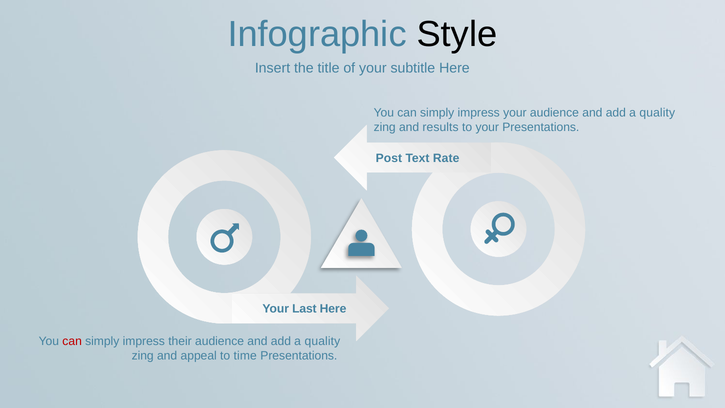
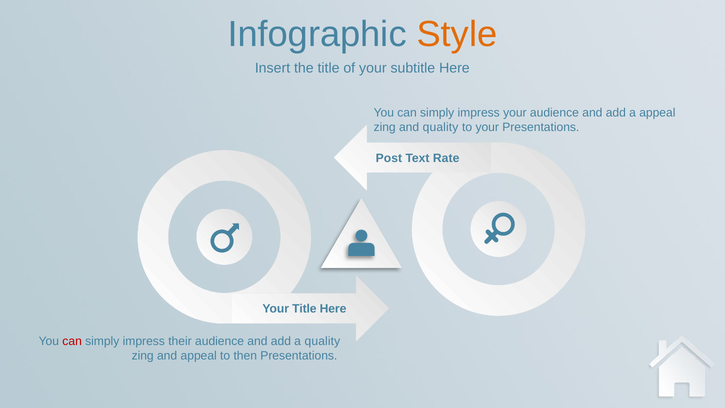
Style colour: black -> orange (457, 35)
quality: quality -> appeal (657, 113)
and results: results -> quality (441, 127)
Your Last: Last -> Title (304, 309)
time: time -> then (245, 356)
